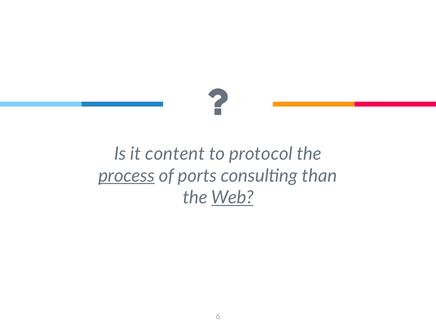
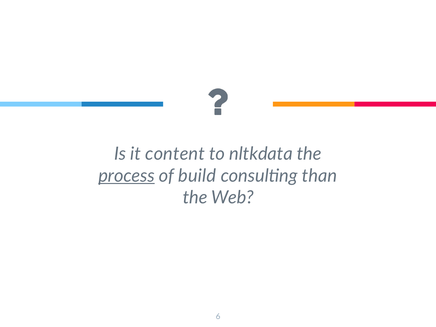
protocol: protocol -> nltkdata (261, 154)
ports: ports -> build (197, 176)
Web underline: present -> none (232, 198)
